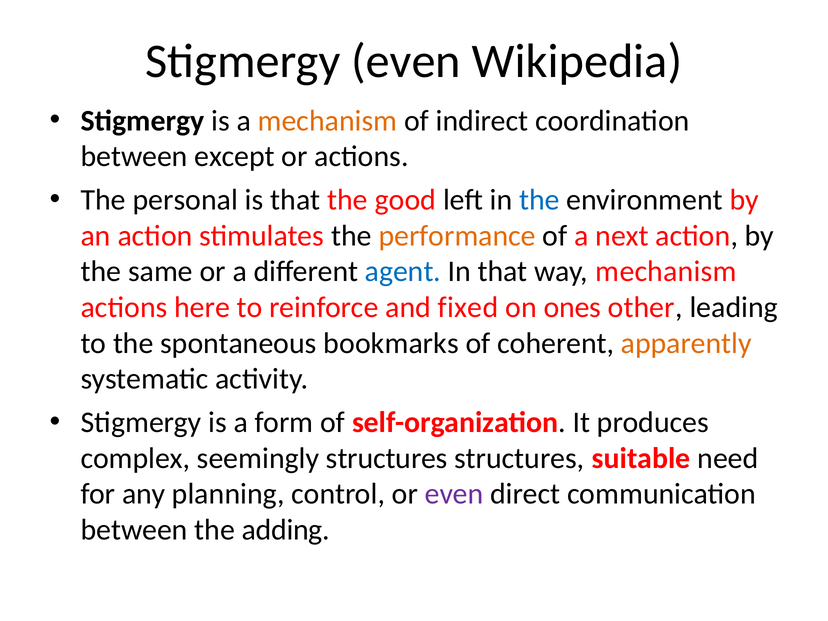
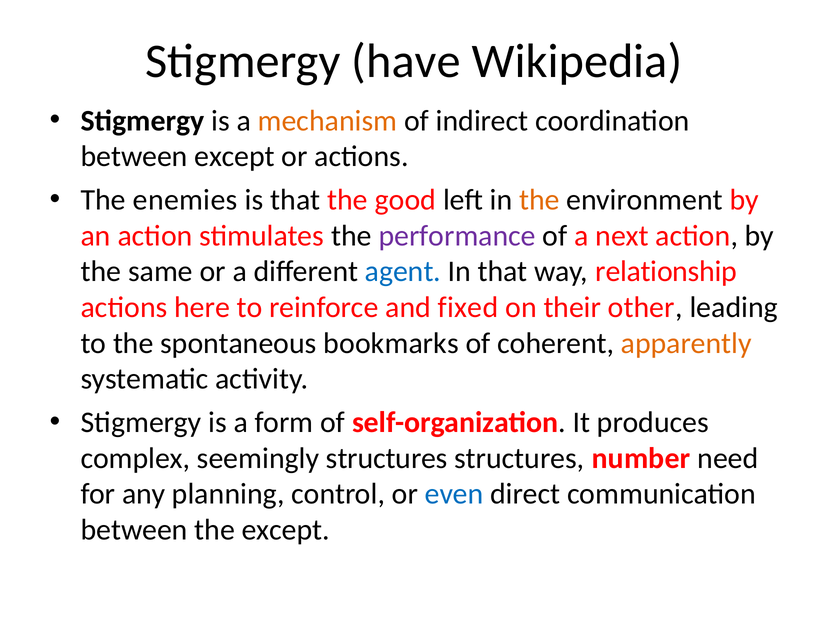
Stigmergy even: even -> have (406, 61)
personal: personal -> enemies (185, 200)
the colour: blue -> orange (539, 200)
performance colour: orange -> purple (457, 236)
way mechanism: mechanism -> relationship (666, 272)
ones: ones -> their (572, 307)
suitable: suitable -> number (641, 458)
even colour: purple -> blue (454, 494)
the adding: adding -> except (286, 530)
